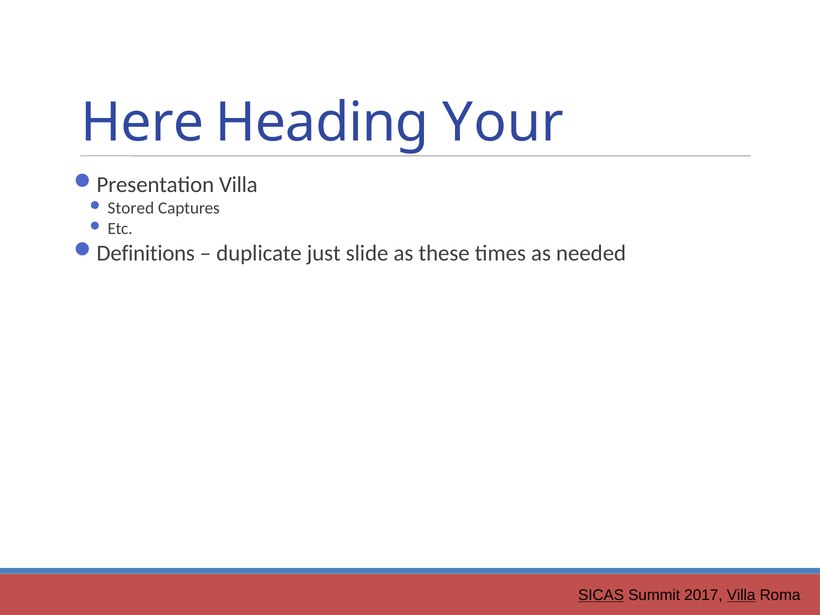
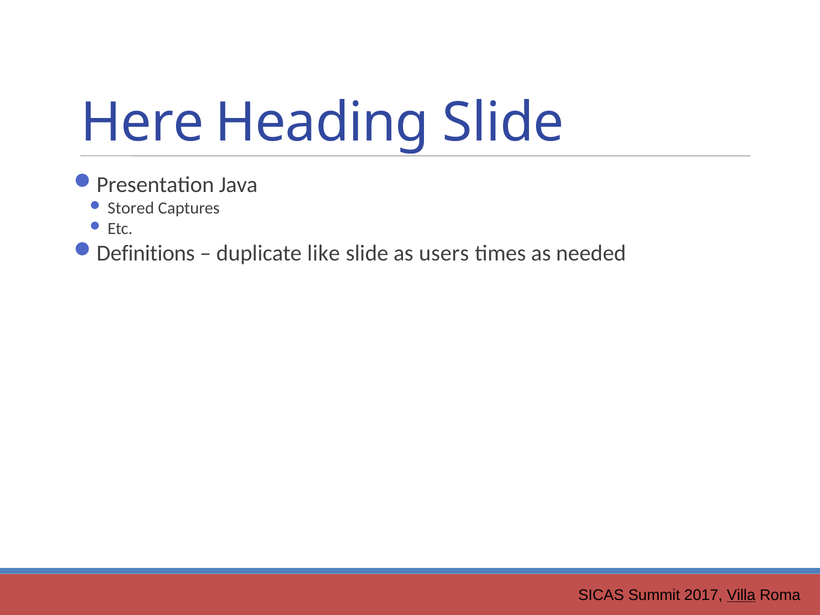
Heading Your: Your -> Slide (503, 123)
Presentation Villa: Villa -> Java (238, 185)
just: just -> like (324, 253)
these: these -> users (444, 253)
SICAS underline: present -> none (601, 595)
